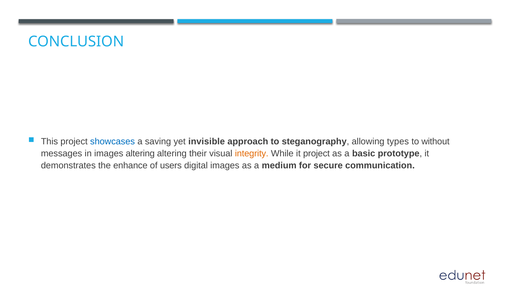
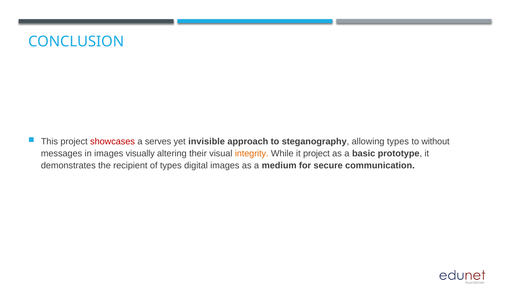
showcases colour: blue -> red (113, 141)
saving: saving -> serves (158, 141)
images altering: altering -> visually (140, 153)
enhance: enhance -> recipient (130, 165)
of users: users -> types (171, 165)
